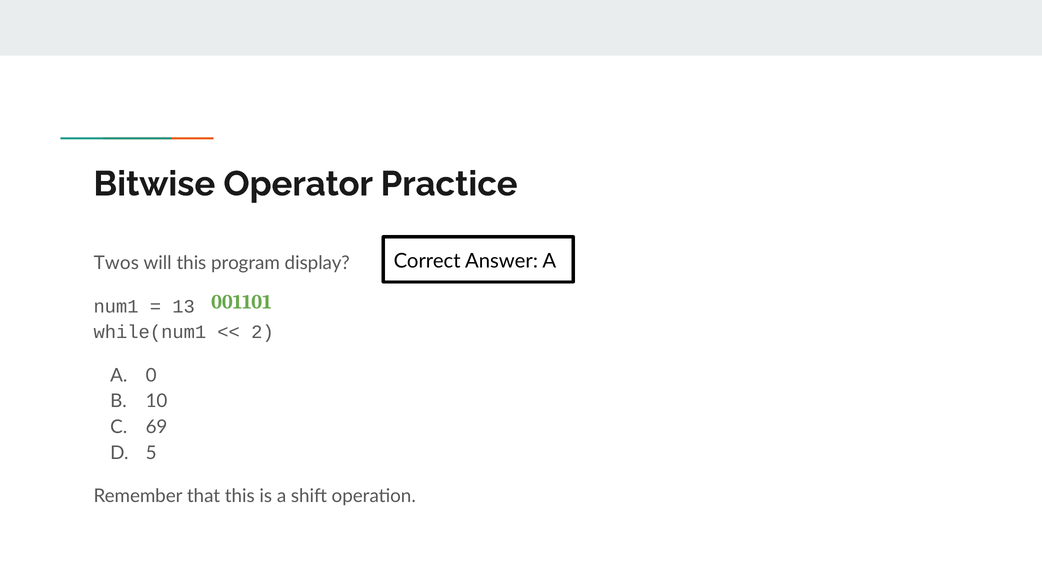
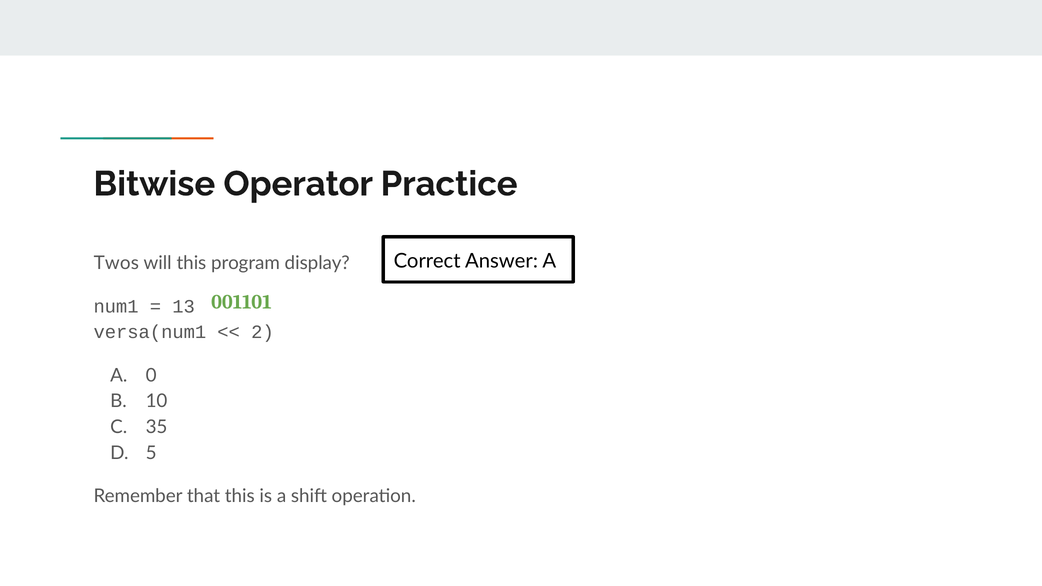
while(num1: while(num1 -> versa(num1 (150, 332)
69: 69 -> 35 (157, 427)
